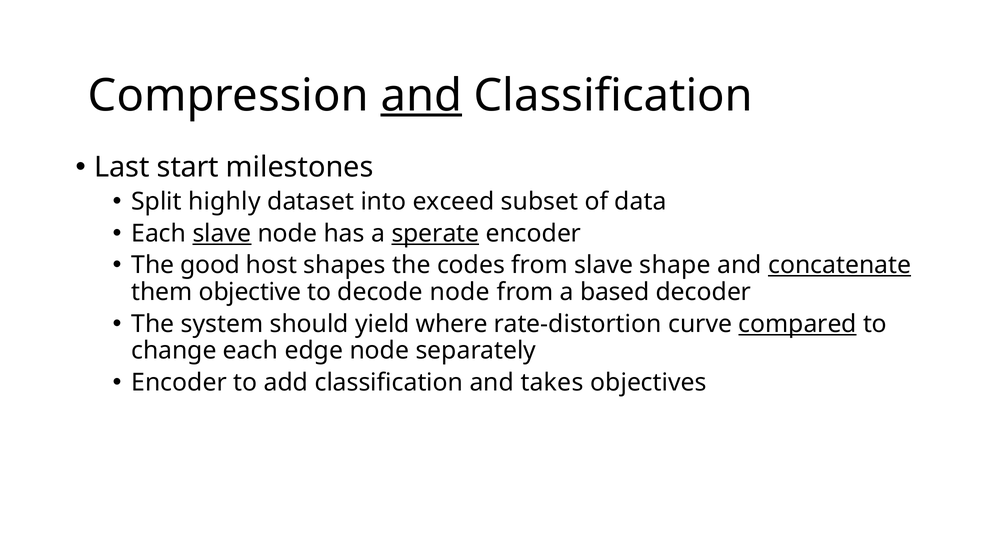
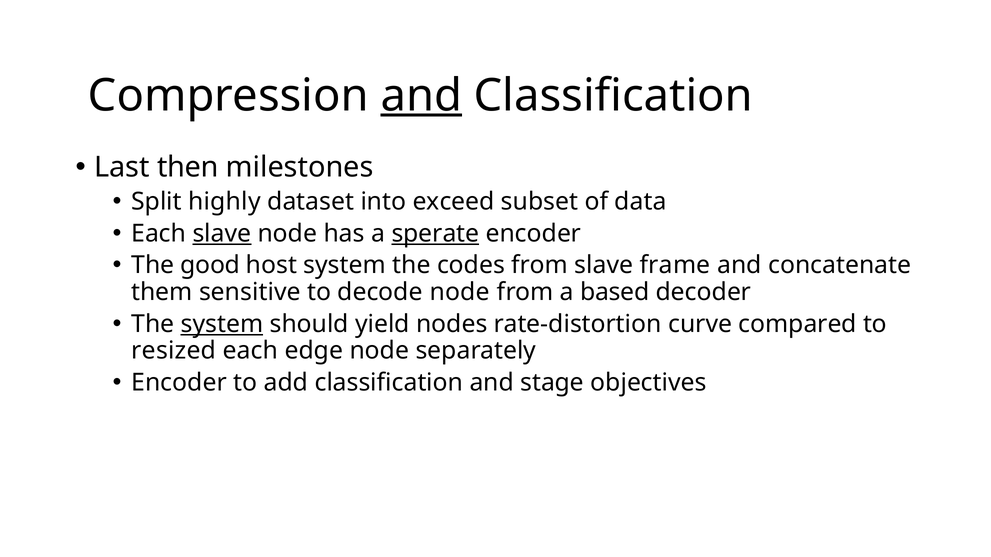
start: start -> then (188, 168)
host shapes: shapes -> system (345, 266)
shape: shape -> frame (675, 266)
concatenate underline: present -> none (840, 266)
objective: objective -> sensitive (250, 292)
system underline: none -> present (222, 324)
where: where -> nodes (452, 324)
compared underline: present -> none (798, 324)
change: change -> resized (174, 351)
takes: takes -> stage (552, 383)
